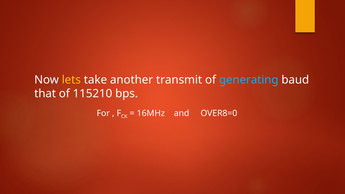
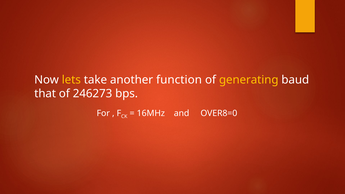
transmit: transmit -> function (179, 80)
generating colour: light blue -> yellow (249, 80)
115210: 115210 -> 246273 (92, 94)
